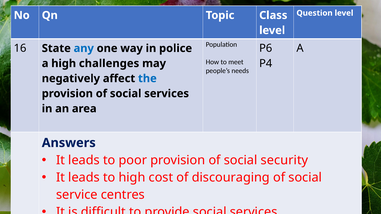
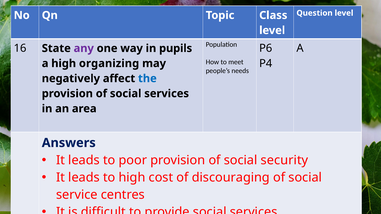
any colour: blue -> purple (84, 48)
police: police -> pupils (176, 48)
challenges: challenges -> organizing (109, 63)
